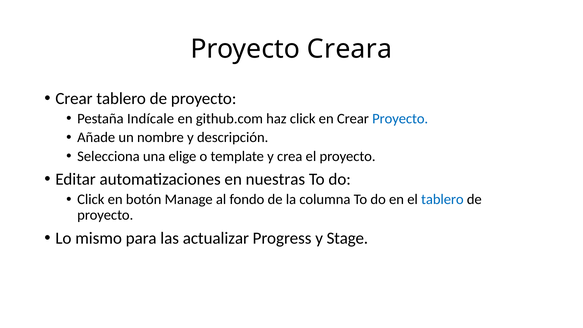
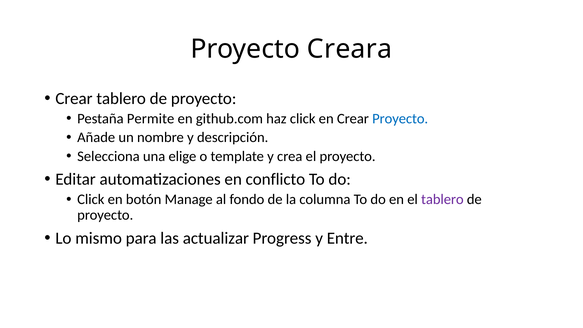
Indícale: Indícale -> Permite (151, 119)
nuestras: nuestras -> conflicto (275, 179)
tablero colour: blue -> purple (442, 199)
Stage: Stage -> Entre (347, 238)
